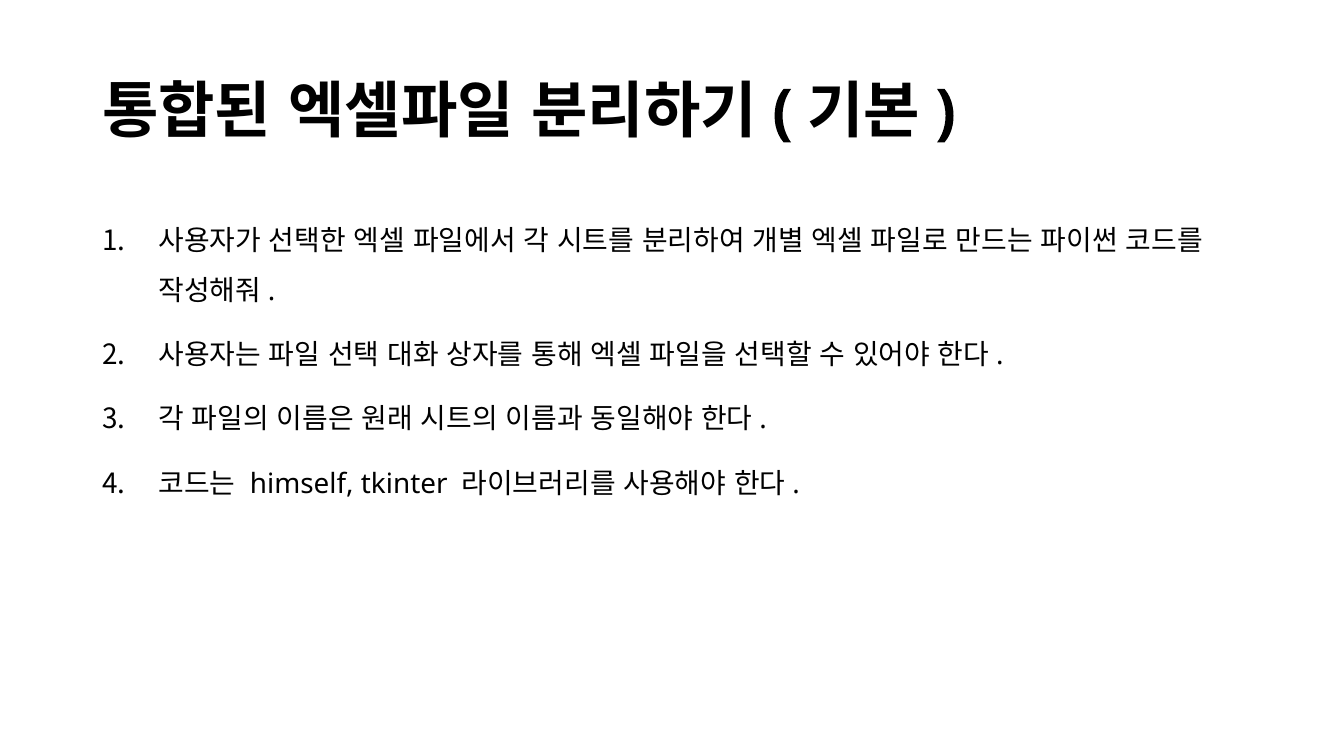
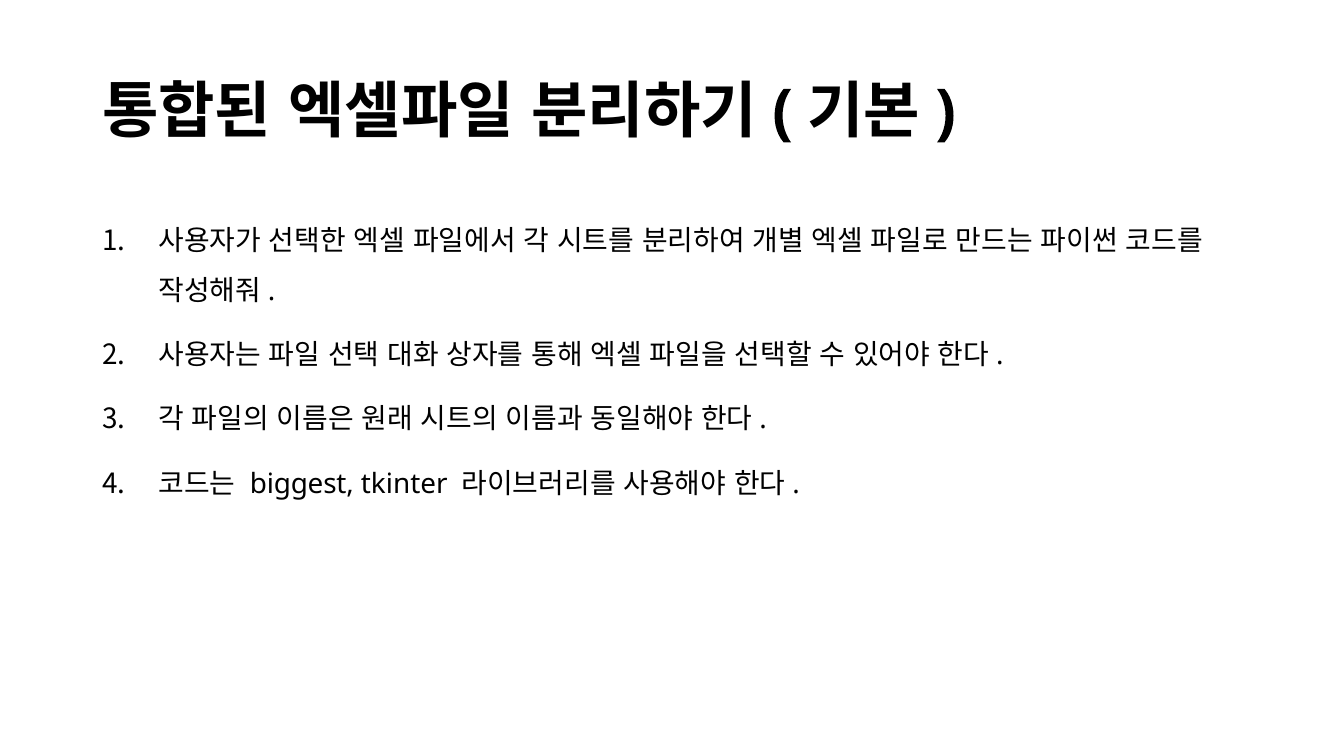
himself: himself -> biggest (302, 484)
